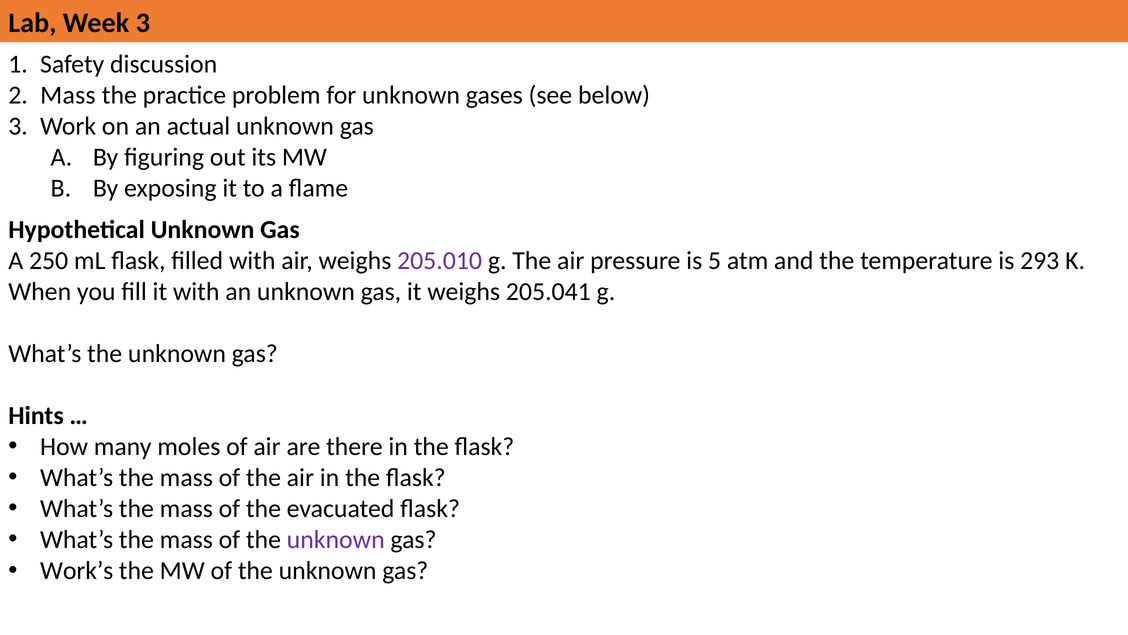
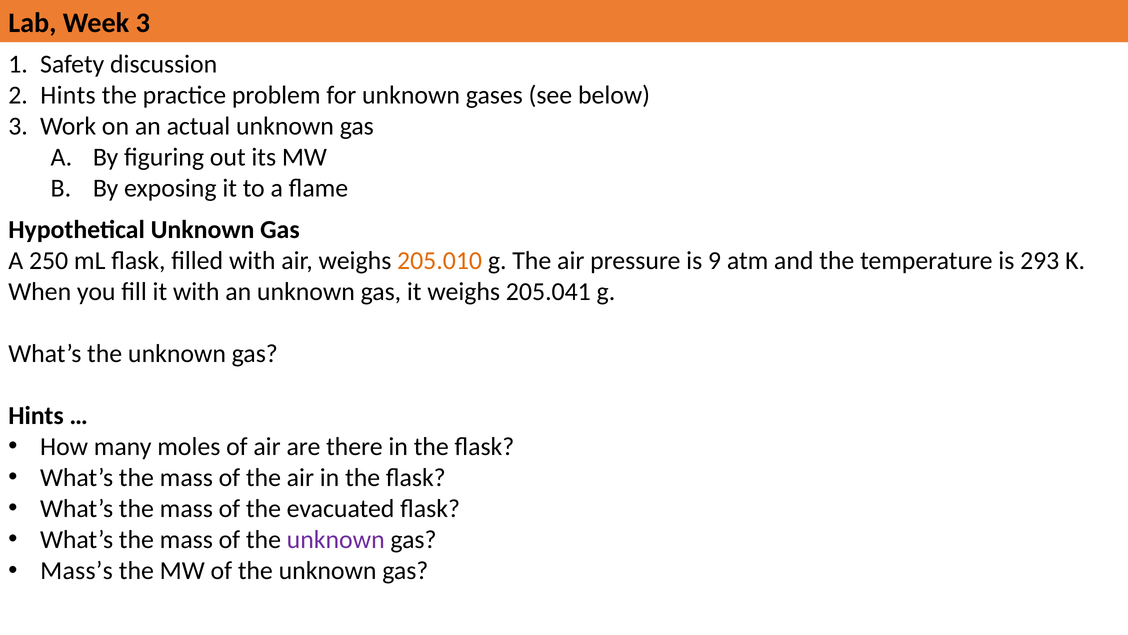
Mass: Mass -> Hints (68, 95)
205.010 colour: purple -> orange (440, 260)
5: 5 -> 9 (714, 260)
Work’s: Work’s -> Mass’s (76, 570)
